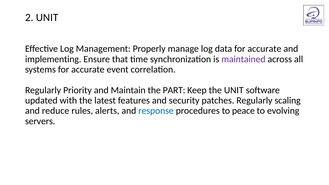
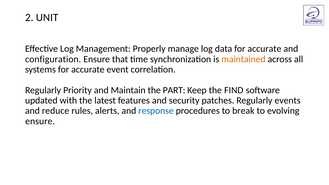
implementing: implementing -> configuration (53, 59)
maintained colour: purple -> orange (243, 59)
the UNIT: UNIT -> FIND (234, 90)
scaling: scaling -> events (288, 100)
peace: peace -> break (243, 111)
servers: servers -> ensure (40, 121)
